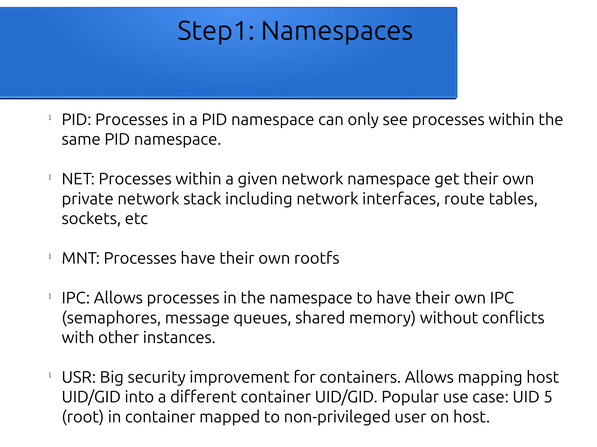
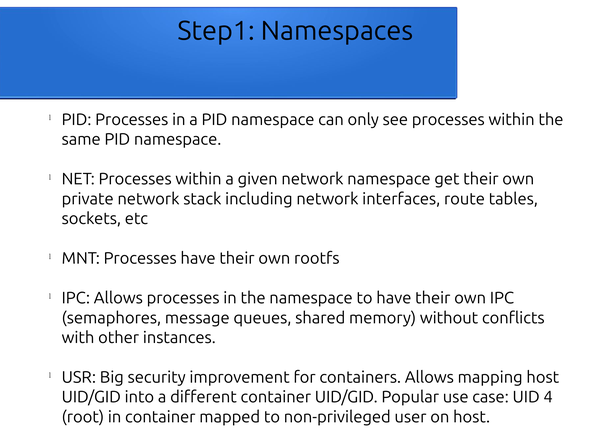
5: 5 -> 4 (548, 398)
